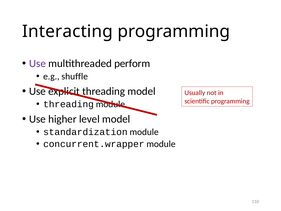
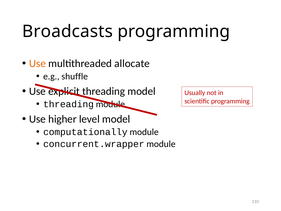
Interacting: Interacting -> Broadcasts (68, 31)
Use colour: purple -> orange (37, 63)
perform: perform -> allocate (132, 63)
standardization: standardization -> computationally (85, 132)
